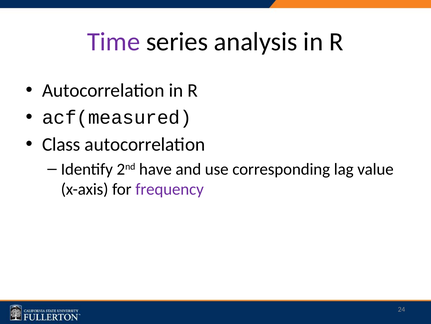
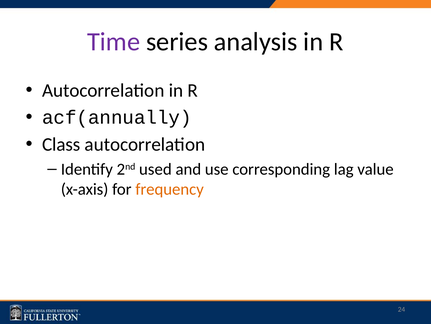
acf(measured: acf(measured -> acf(annually (117, 117)
have: have -> used (155, 169)
frequency colour: purple -> orange (170, 189)
